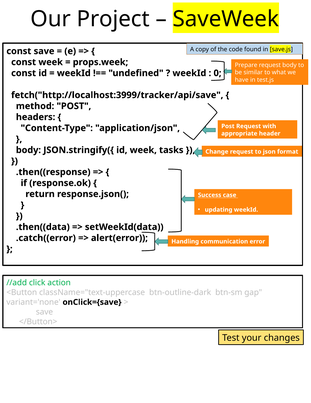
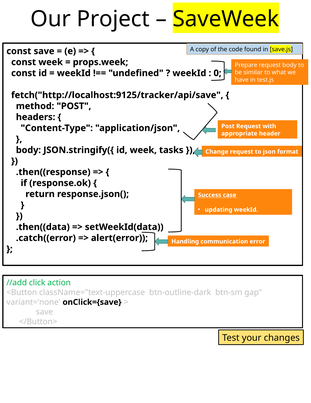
fetch("http://localhost:3999/tracker/api/save: fetch("http://localhost:3999/tracker/api/save -> fetch("http://localhost:9125/tracker/api/save (117, 95)
